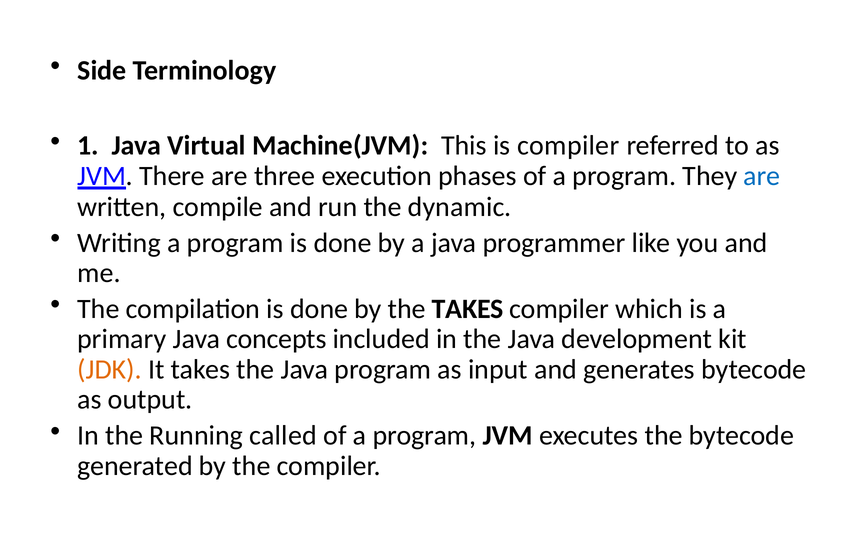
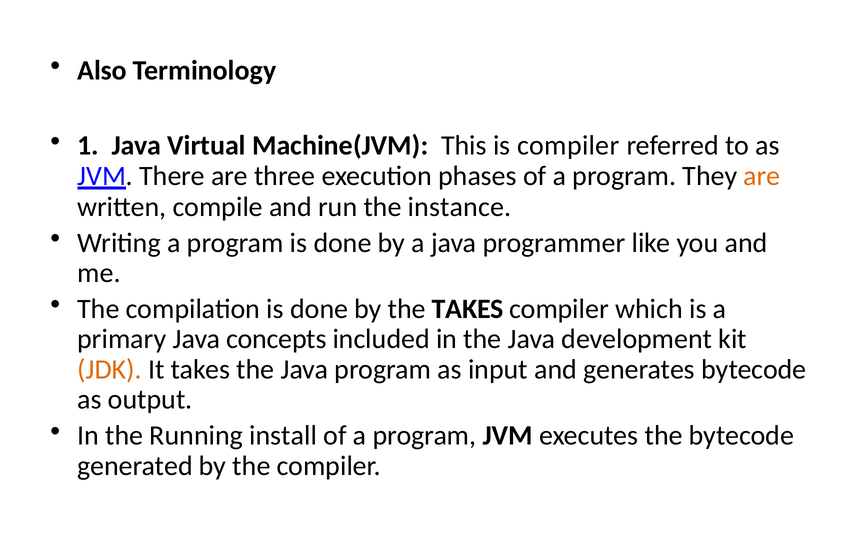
Side: Side -> Also (102, 70)
are colour: blue -> orange (762, 176)
dynamic: dynamic -> instance (460, 207)
called: called -> install (283, 436)
